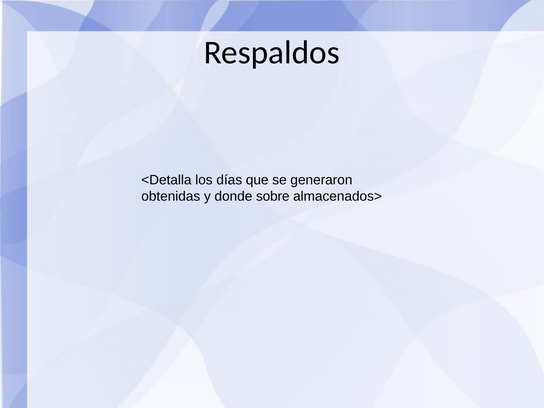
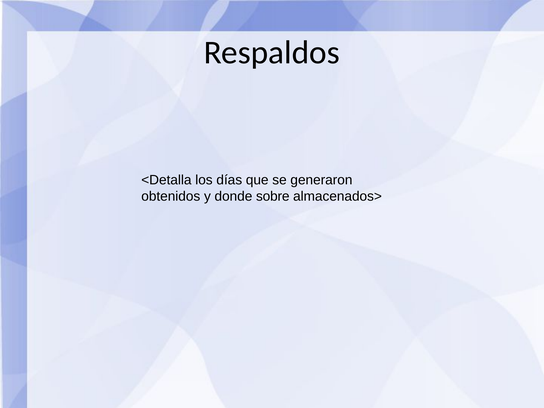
obtenidas: obtenidas -> obtenidos (171, 196)
